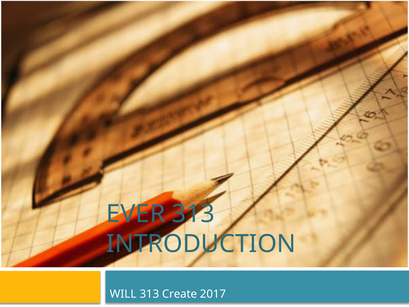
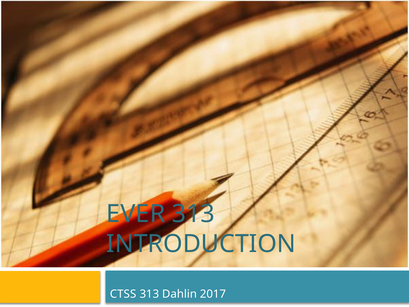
WILL: WILL -> CTSS (123, 294)
Create: Create -> Dahlin (179, 294)
